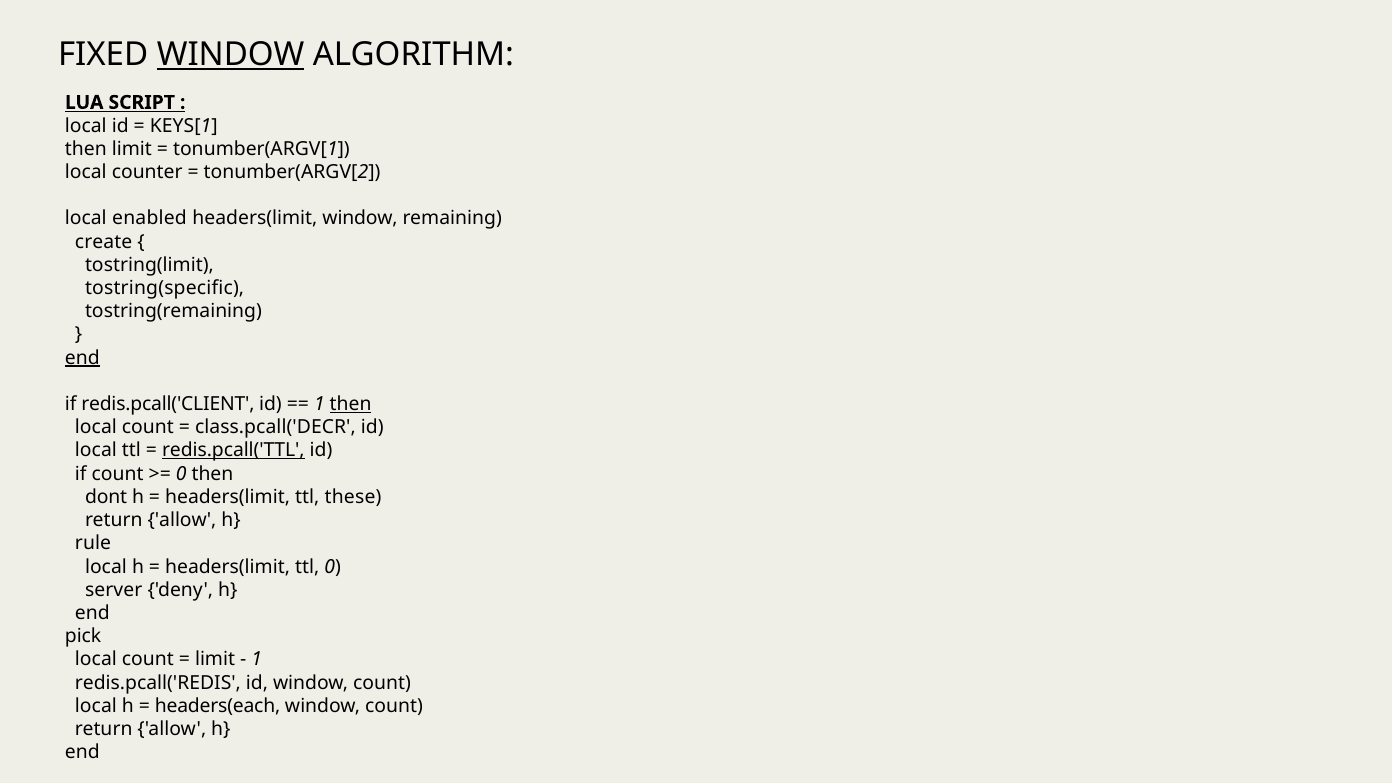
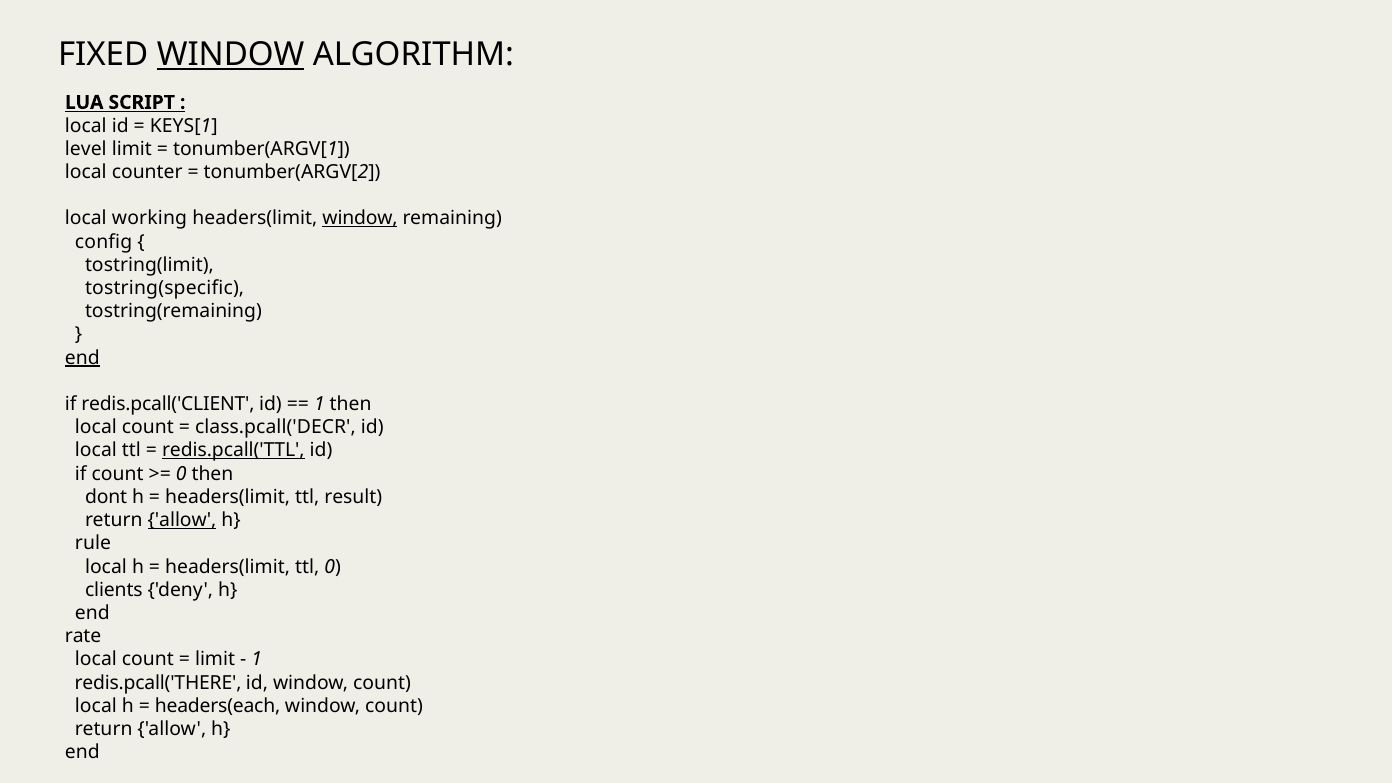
then: then -> level (86, 149)
enabled: enabled -> working (150, 219)
window underline: none -> present (360, 219)
create: create -> config (104, 242)
then underline: present -> none (351, 404)
these: these -> result (353, 497)
allow underline: none -> present (182, 520)
server: server -> clients (114, 590)
pick: pick -> rate (83, 636)
redis.pcall('REDIS: redis.pcall('REDIS -> redis.pcall('THERE (158, 683)
